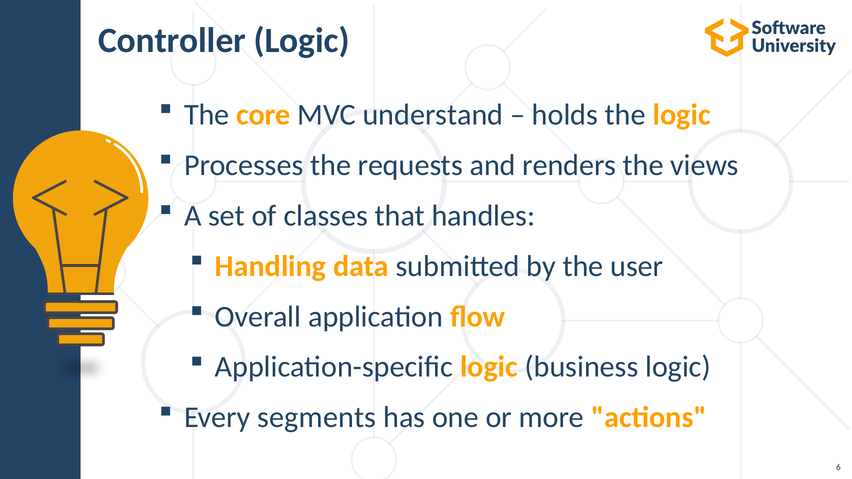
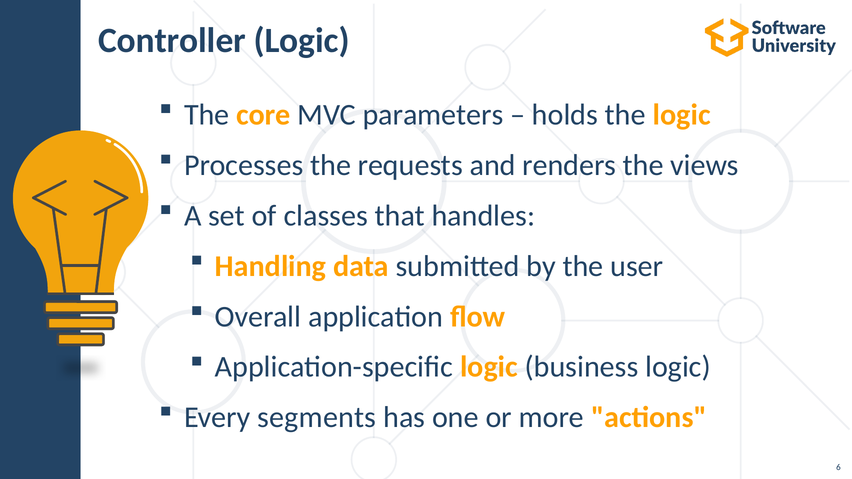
understand: understand -> parameters (433, 115)
